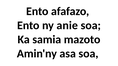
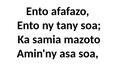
anie: anie -> tany (67, 25)
